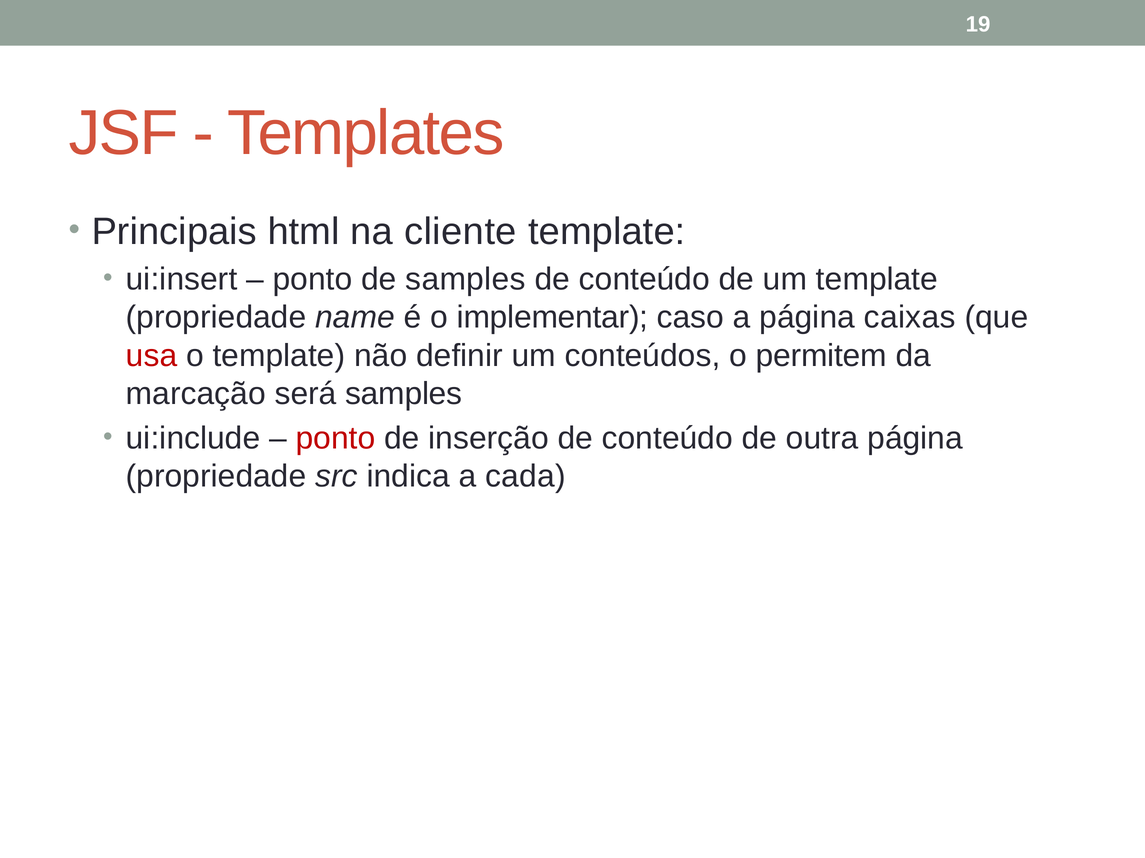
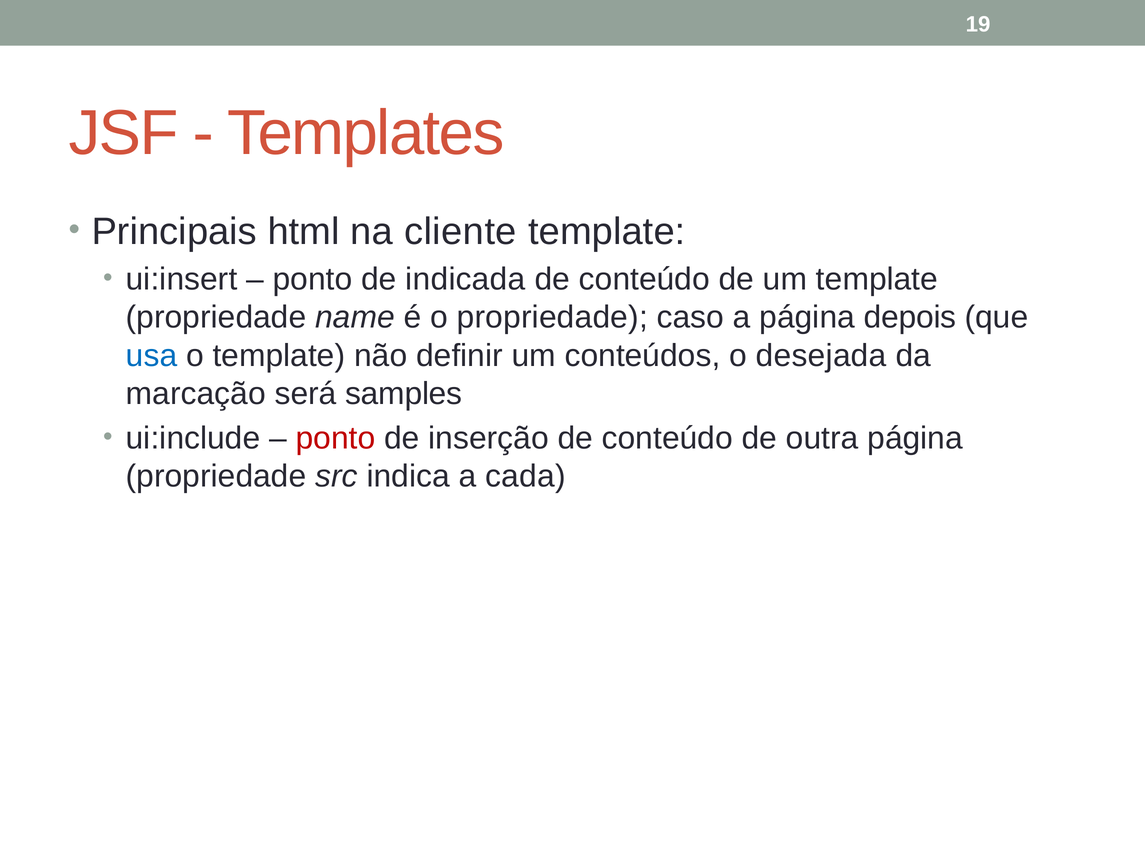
de samples: samples -> indicada (465, 280)
o implementar: implementar -> propriedade (552, 318)
caixas: caixas -> depois (910, 318)
usa colour: red -> blue (152, 356)
permitem: permitem -> desejada (821, 356)
